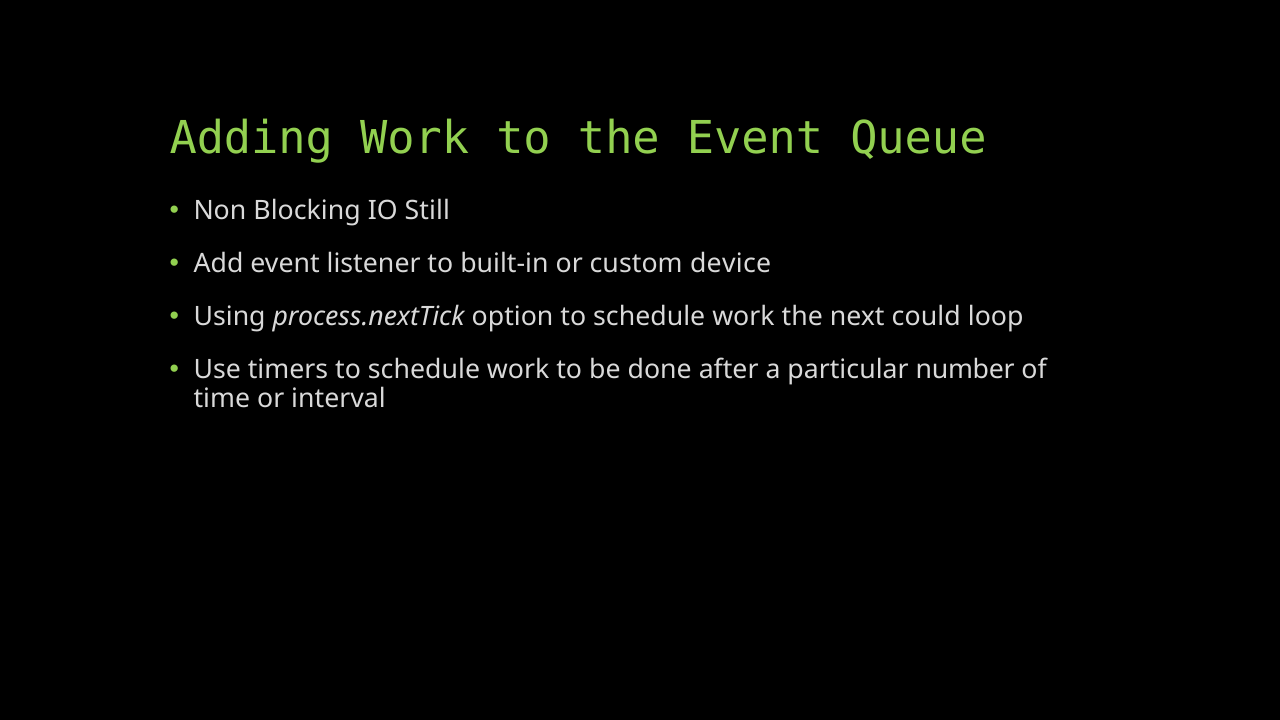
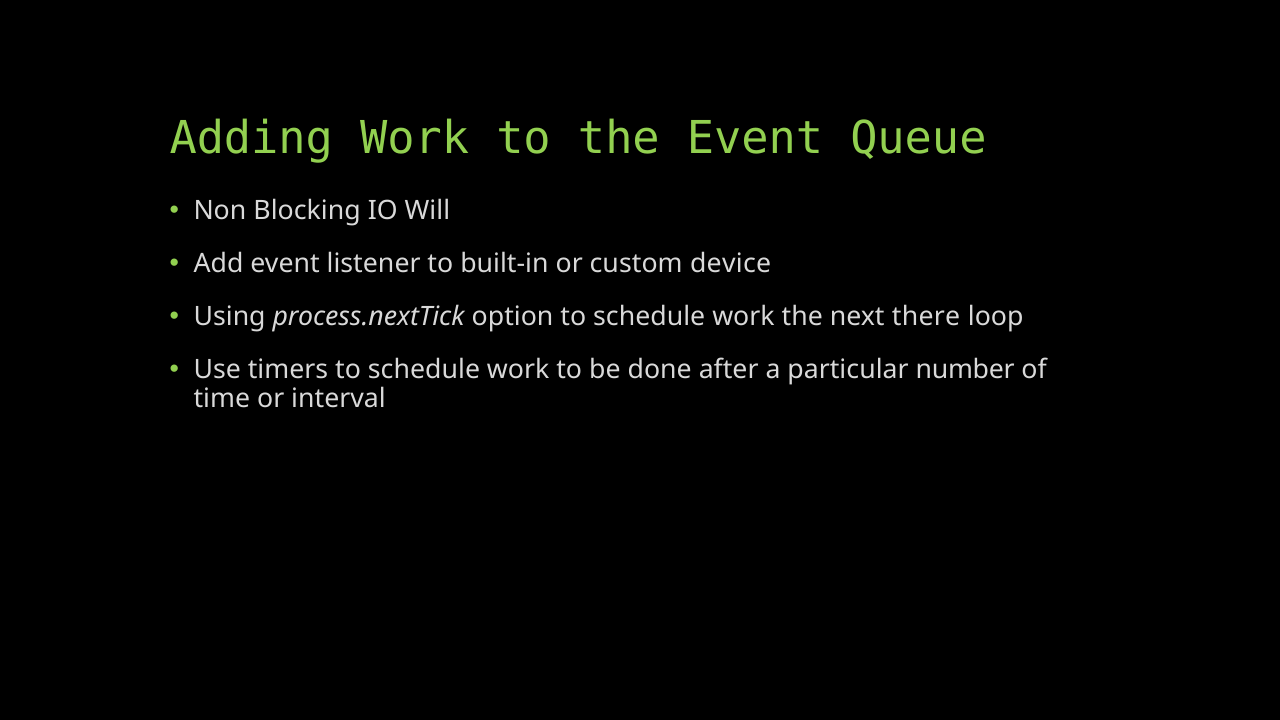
Still: Still -> Will (427, 211)
could: could -> there (926, 317)
